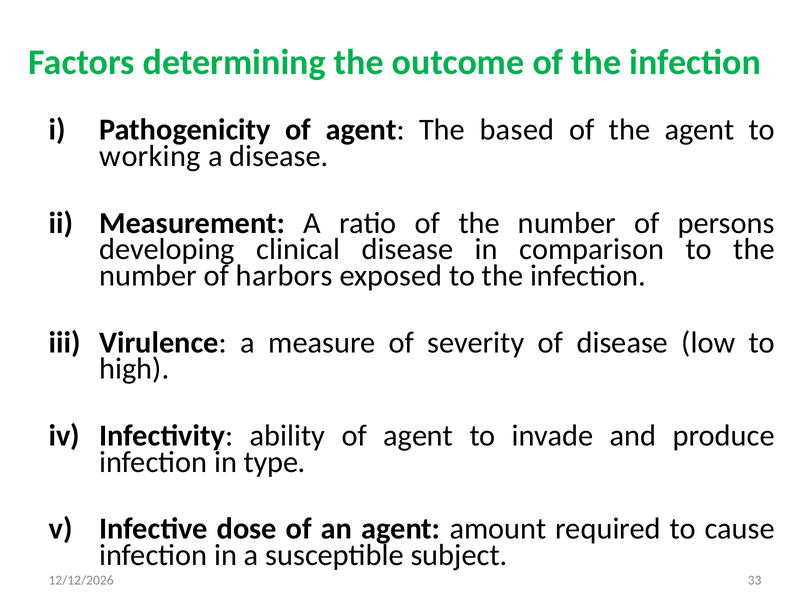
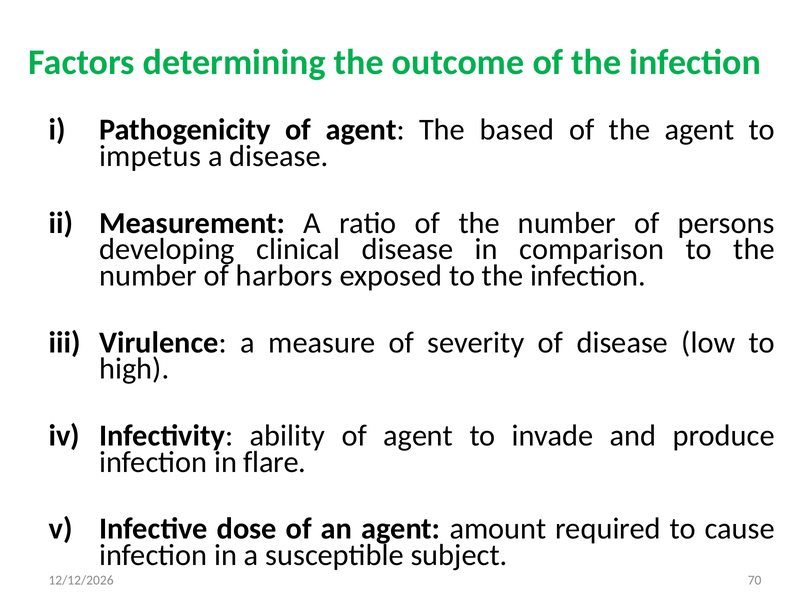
working: working -> impetus (150, 156)
type: type -> flare (275, 462)
33: 33 -> 70 (755, 580)
